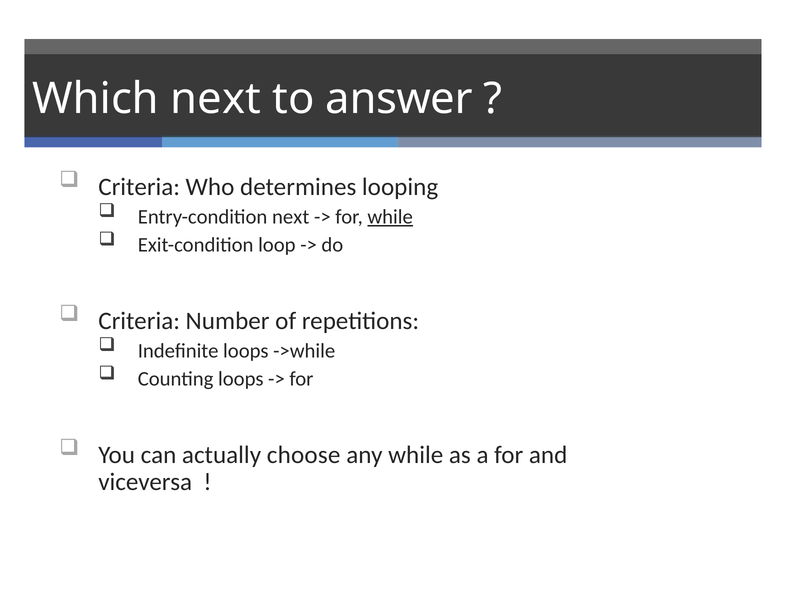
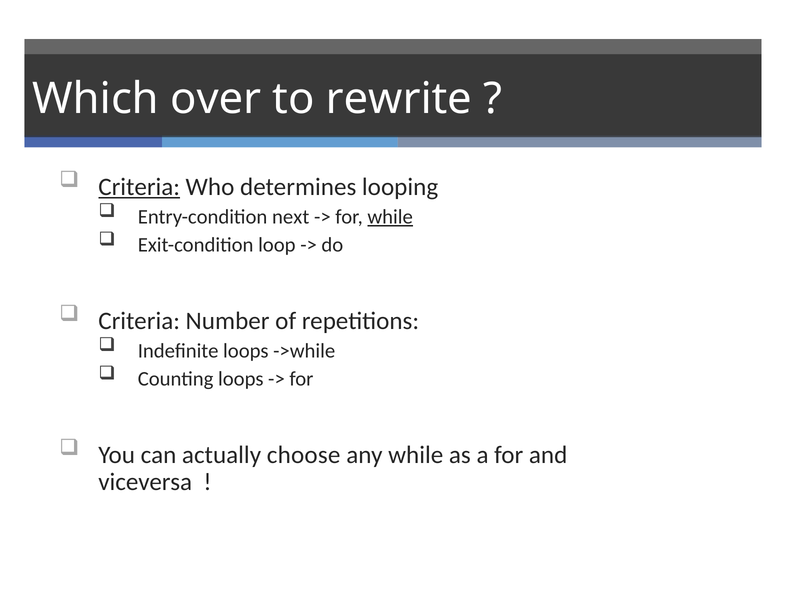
Which next: next -> over (216, 99)
answer: answer -> rewrite (399, 99)
Criteria underline: none -> present (139, 187)
